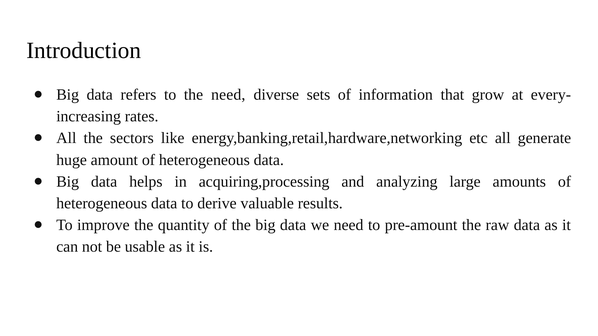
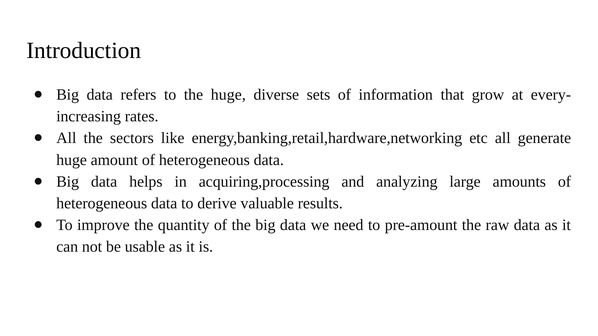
the need: need -> huge (228, 95)
